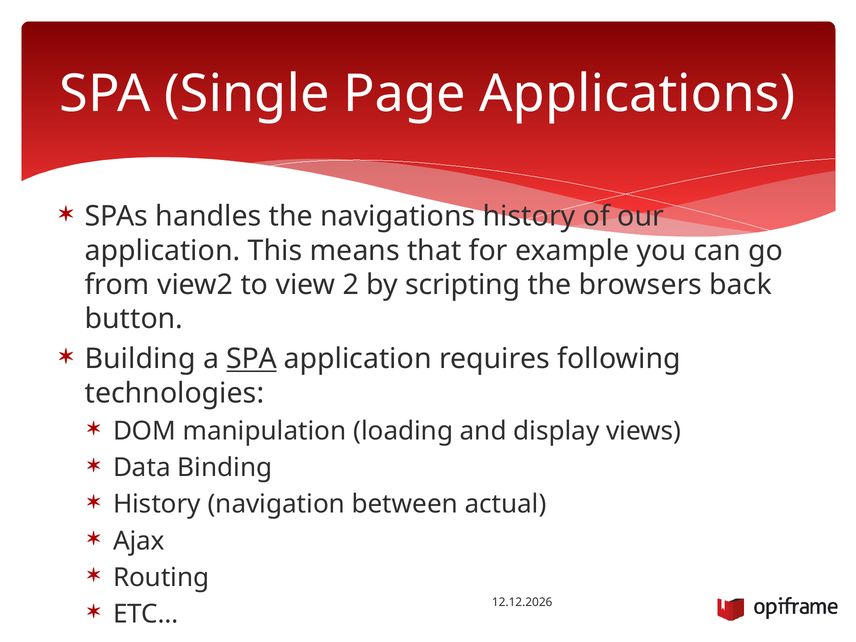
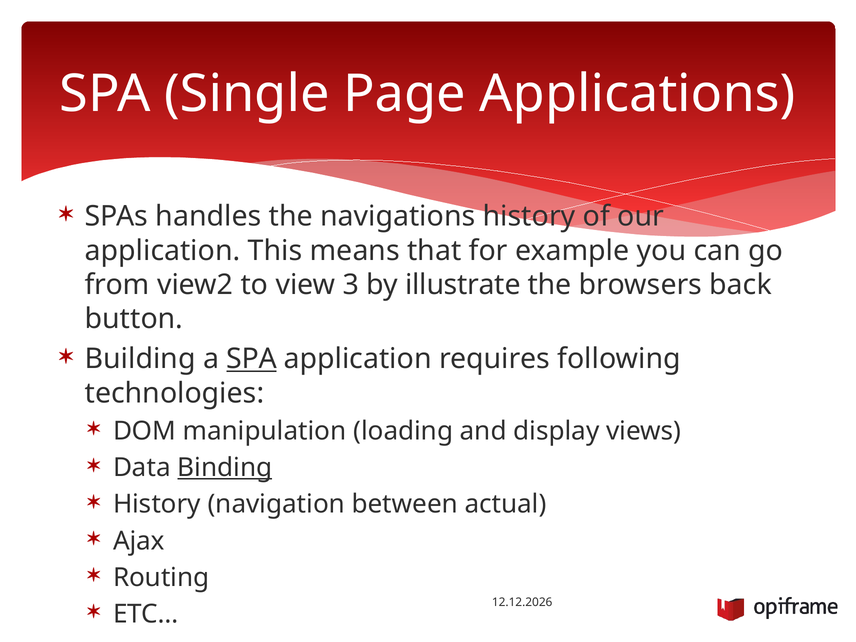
2: 2 -> 3 (351, 285)
scripting: scripting -> illustrate (463, 285)
Binding underline: none -> present (225, 468)
